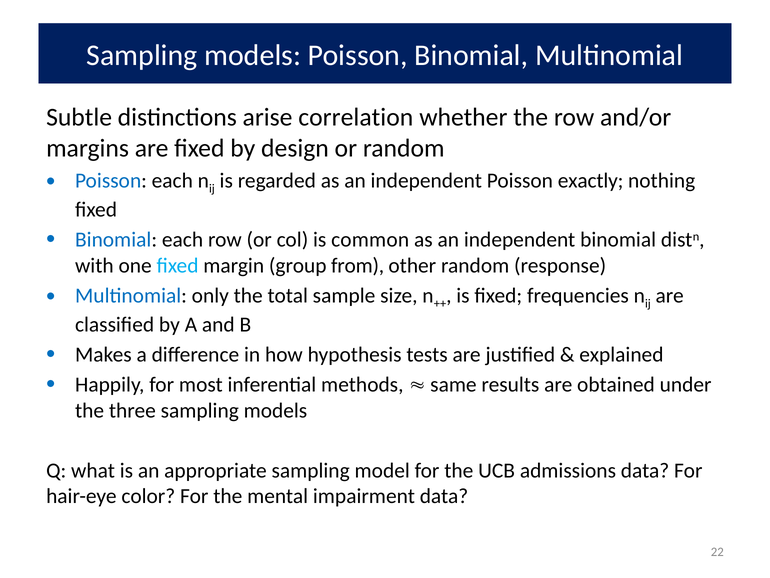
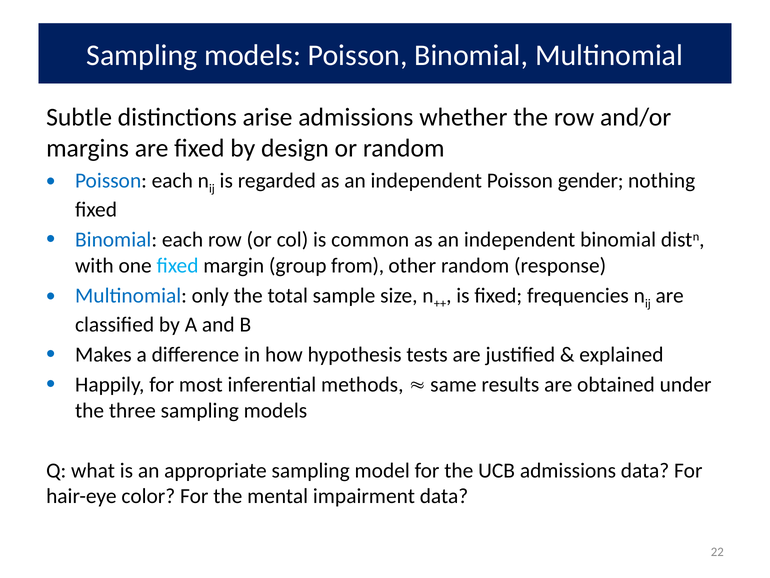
arise correlation: correlation -> admissions (356, 117)
exactly: exactly -> gender (591, 180)
